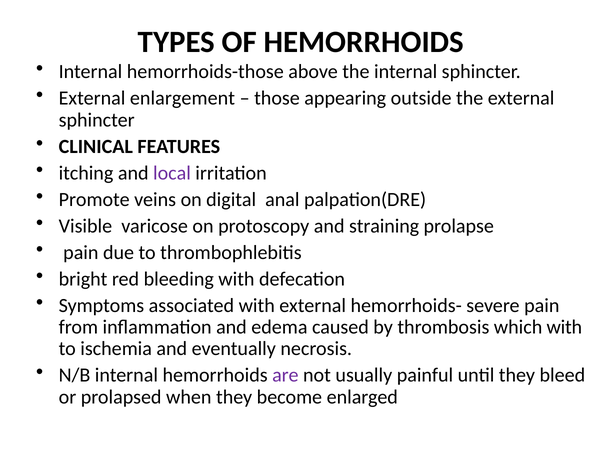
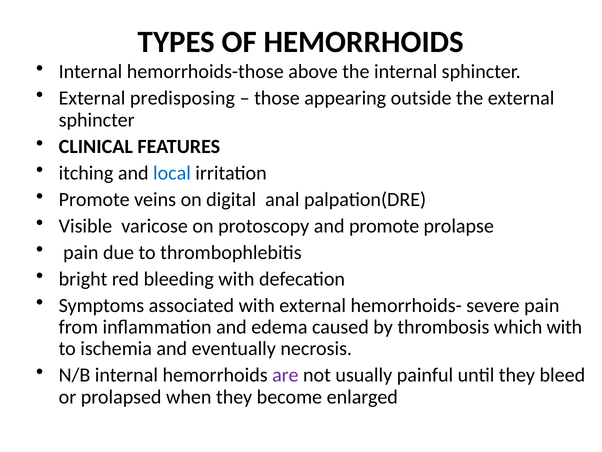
enlargement: enlargement -> predisposing (182, 98)
local colour: purple -> blue (172, 173)
and straining: straining -> promote (384, 226)
